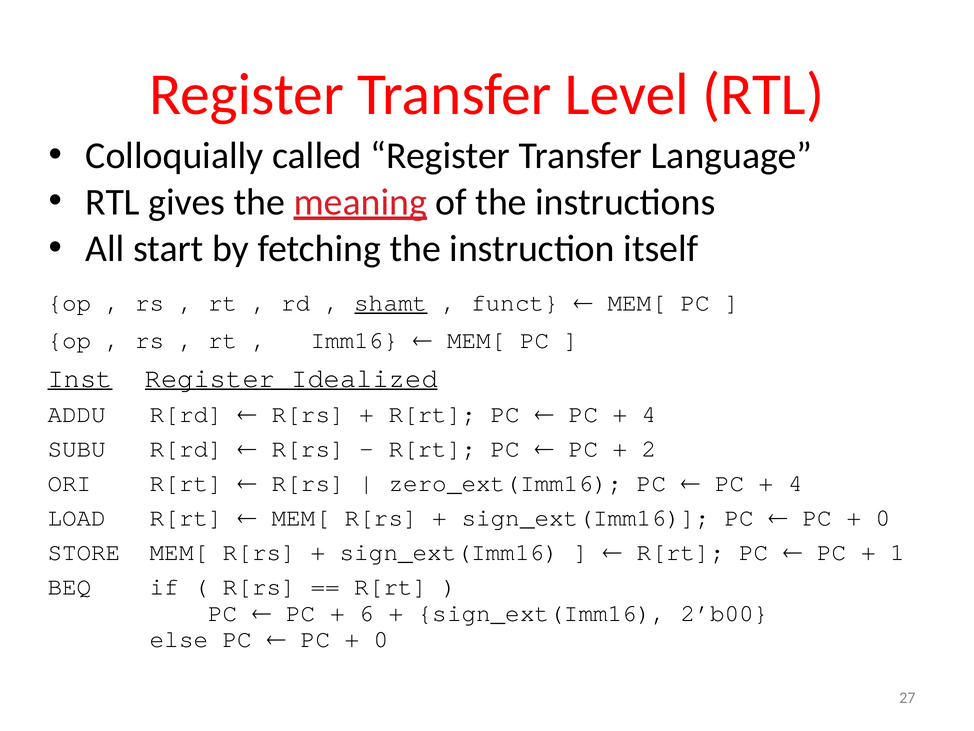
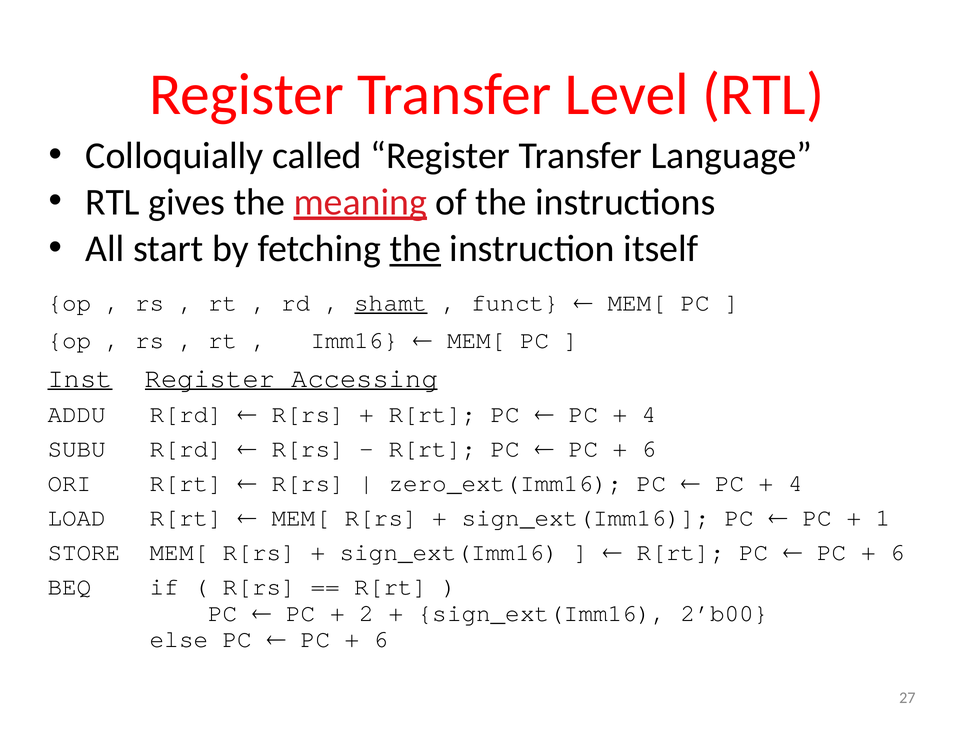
the underline: none -> present (415, 249)
Idealized: Idealized -> Accessing (365, 378)
2: 2 -> 6 (649, 449)
0: 0 -> 1 (883, 517)
1: 1 -> 6 (898, 552)
6: 6 -> 2 (367, 613)
0: 0 -> 6 (381, 639)
